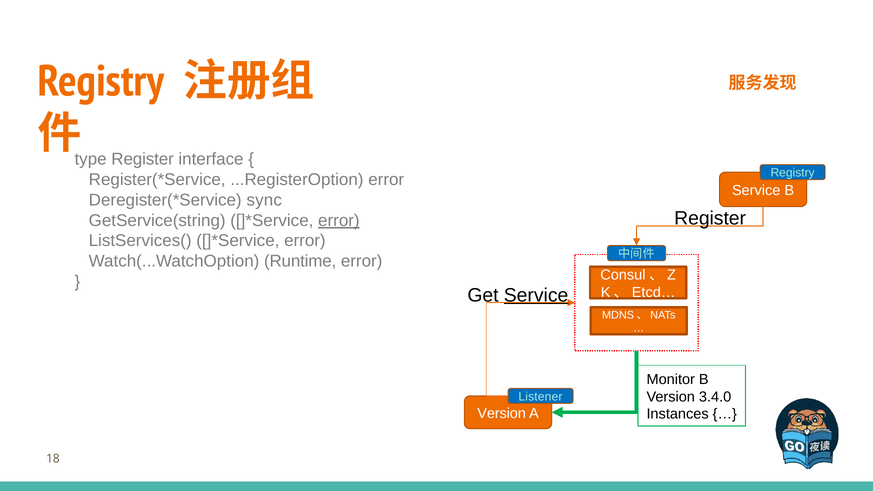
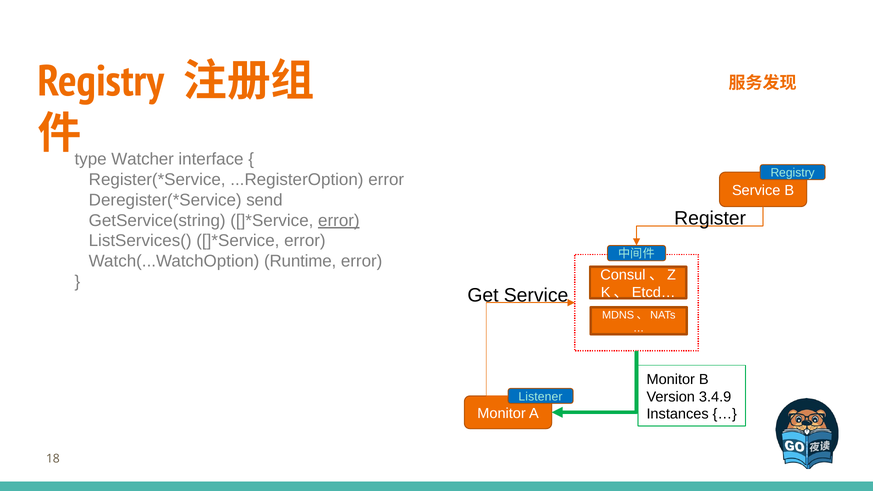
type Register: Register -> Watcher (143, 159)
sync: sync -> send (264, 200)
Service underline: present -> none (536, 295)
3.4.0: 3.4.0 -> 3.4.9 (715, 397)
Version: Version -> Monitor (502, 413)
